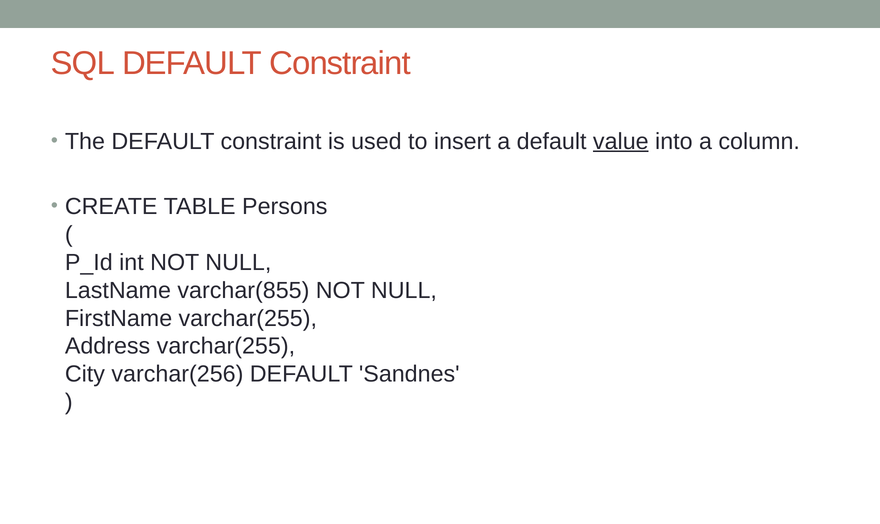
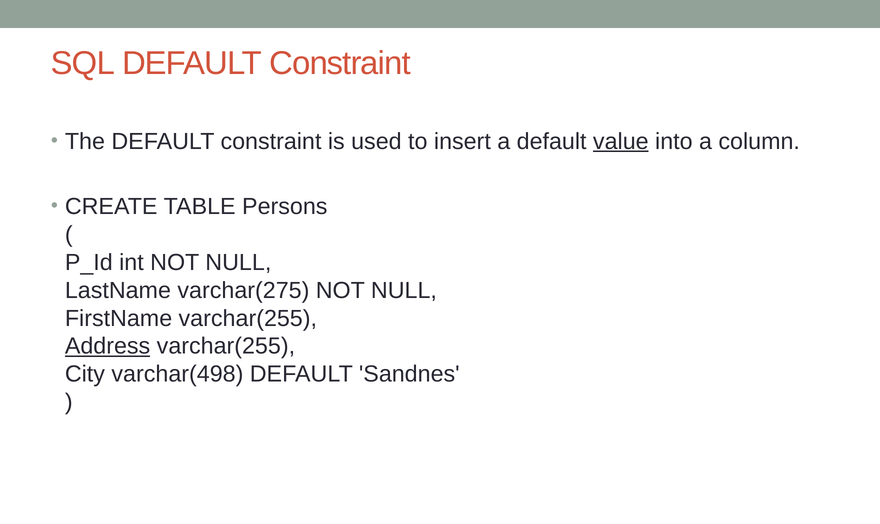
varchar(855: varchar(855 -> varchar(275 (243, 290)
Address underline: none -> present (108, 346)
varchar(256: varchar(256 -> varchar(498 (177, 374)
